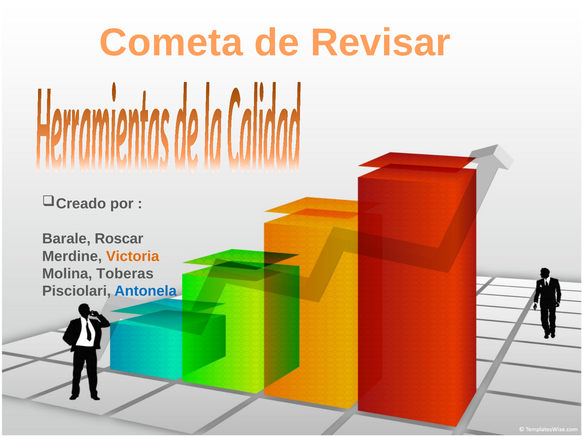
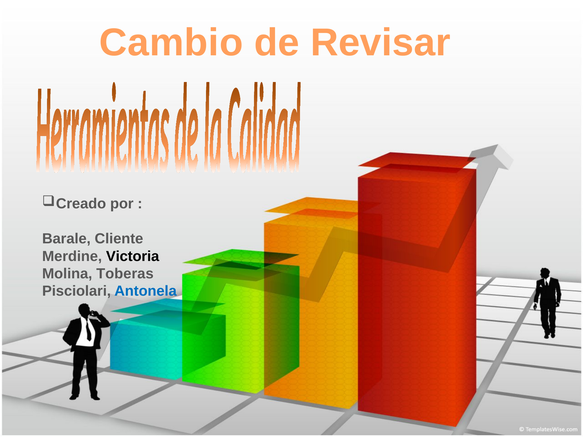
Cometa: Cometa -> Cambio (171, 43)
Roscar: Roscar -> Cliente (119, 239)
Victoria colour: orange -> black (133, 256)
